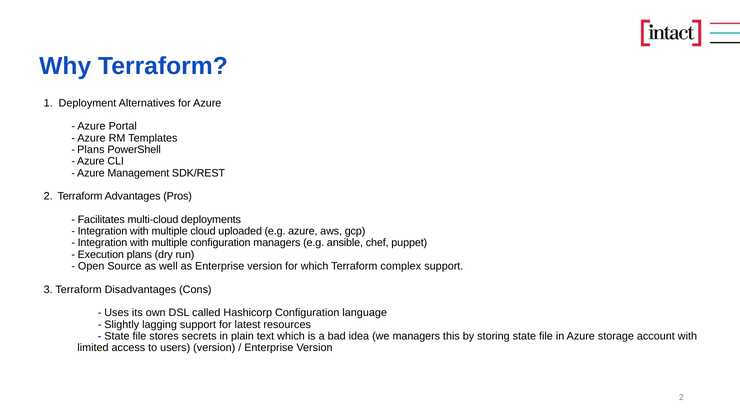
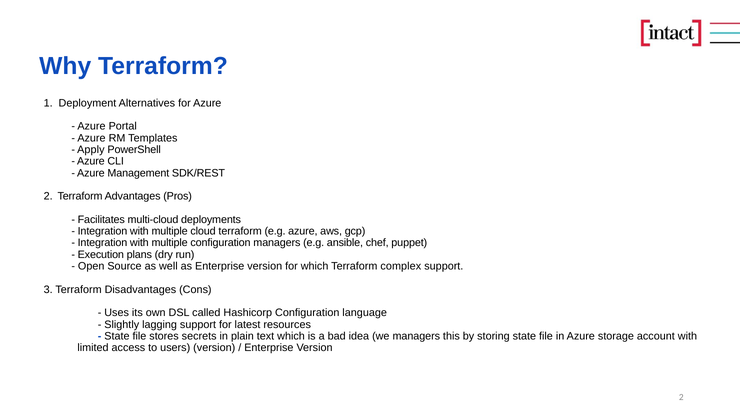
Plans: Plans -> Apply (91, 150)
cloud uploaded: uploaded -> terraform (240, 231)
